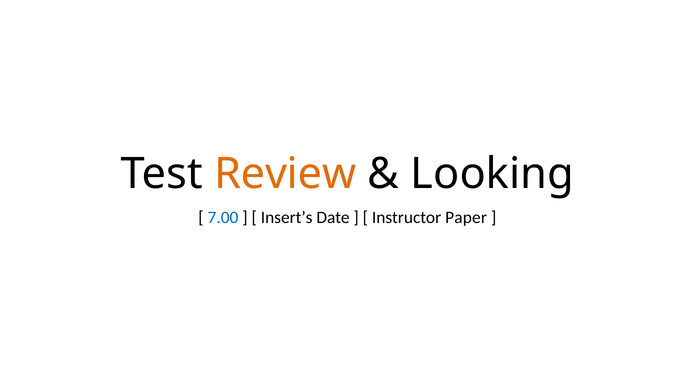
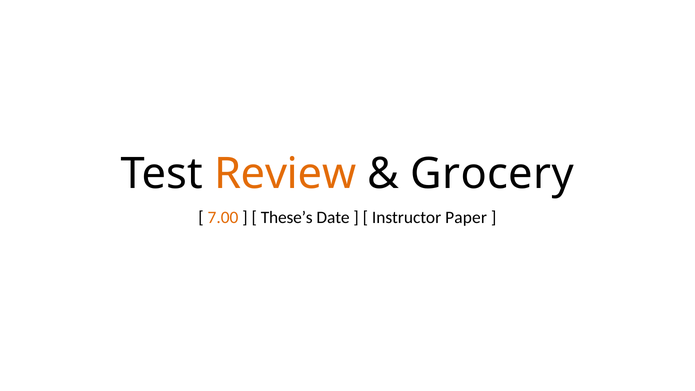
Looking: Looking -> Grocery (492, 174)
7.00 colour: blue -> orange (223, 217)
Insert’s: Insert’s -> These’s (287, 217)
